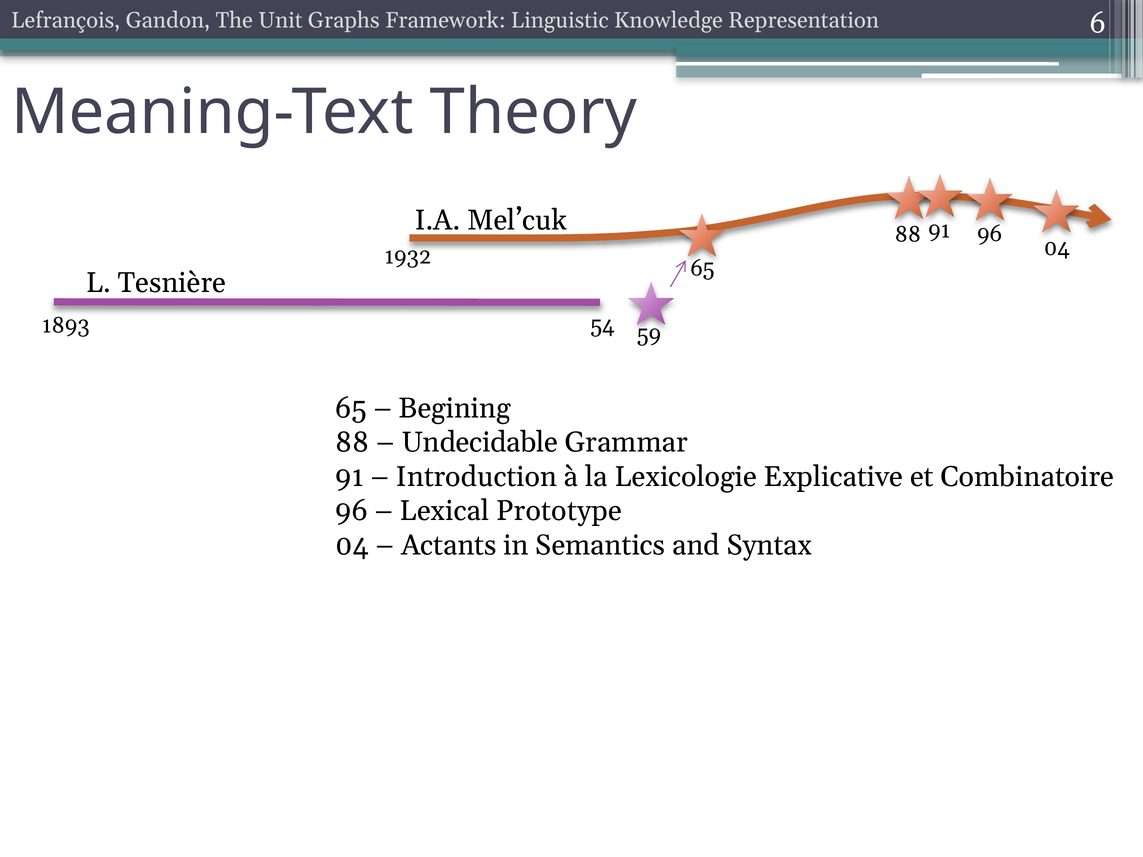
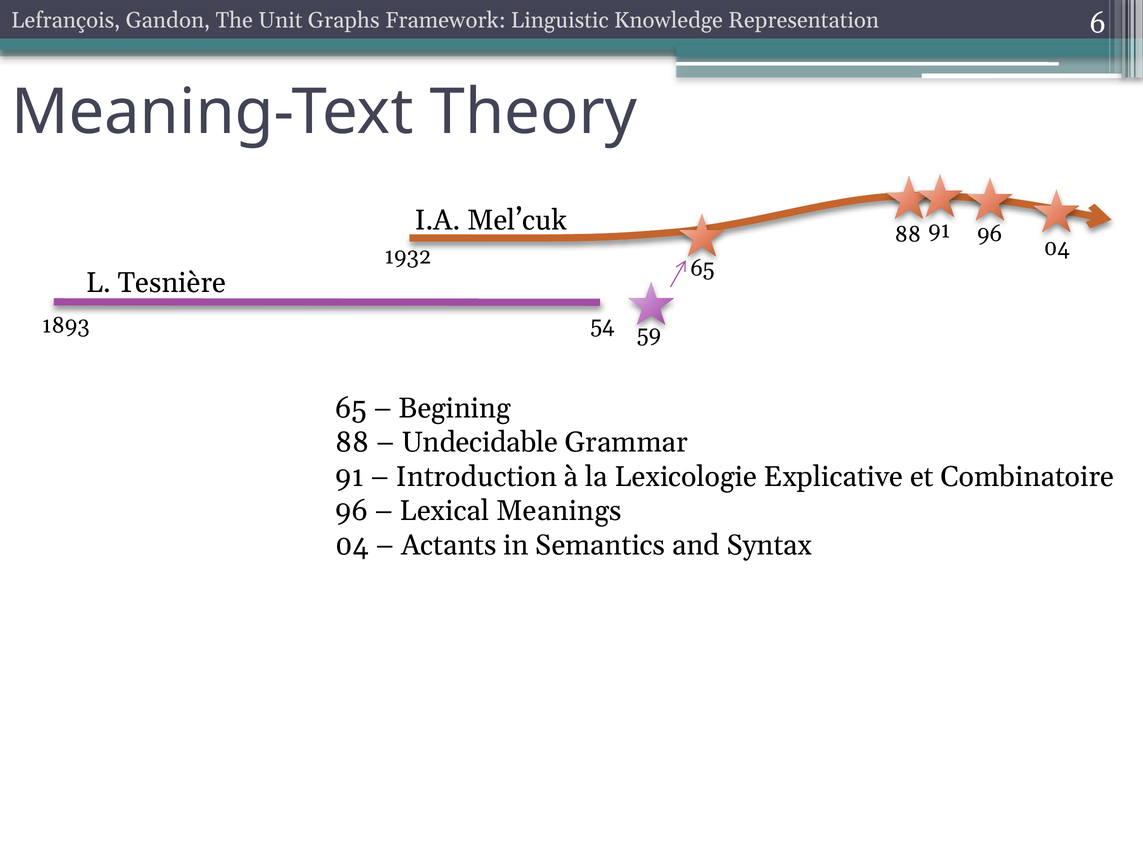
Prototype: Prototype -> Meanings (559, 511)
